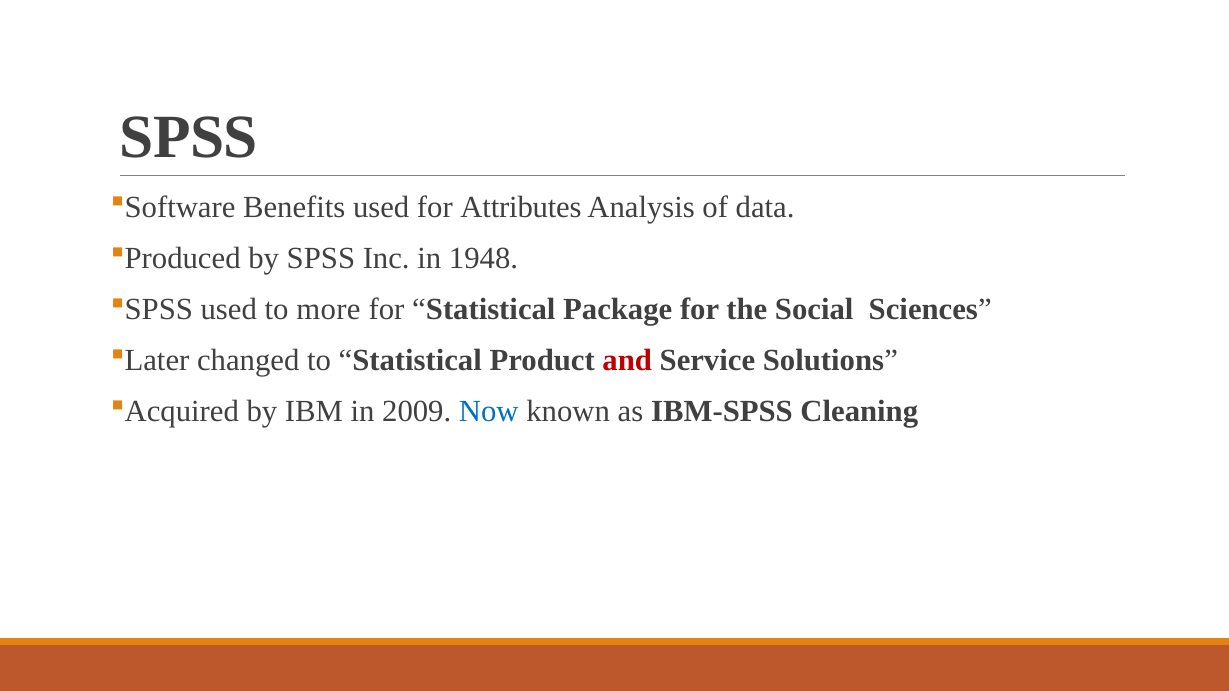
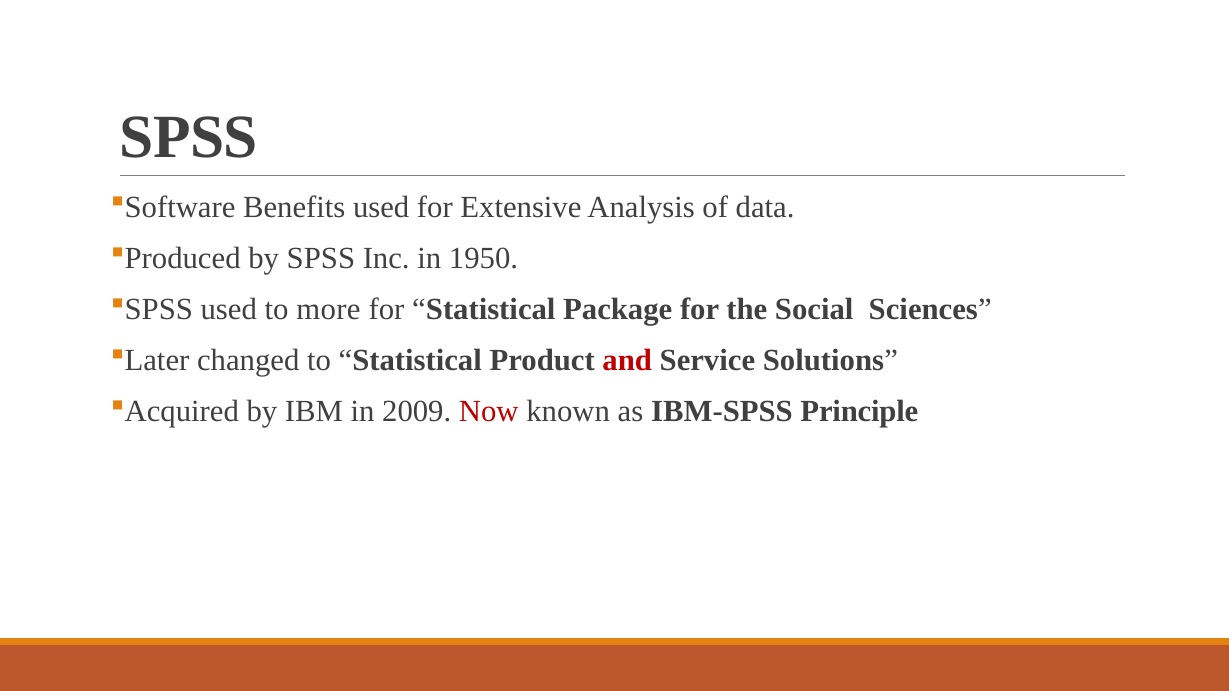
Attributes: Attributes -> Extensive (521, 207)
1948: 1948 -> 1950 (484, 258)
Now colour: blue -> red (489, 411)
Cleaning: Cleaning -> Principle (859, 411)
